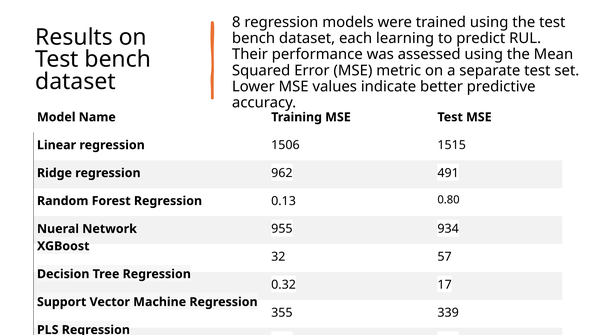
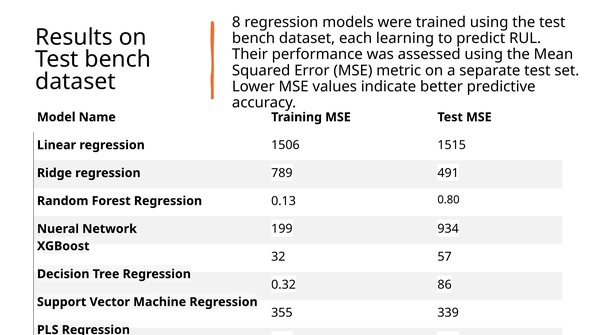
962: 962 -> 789 (282, 173)
955: 955 -> 199 (282, 229)
17: 17 -> 86 (445, 285)
